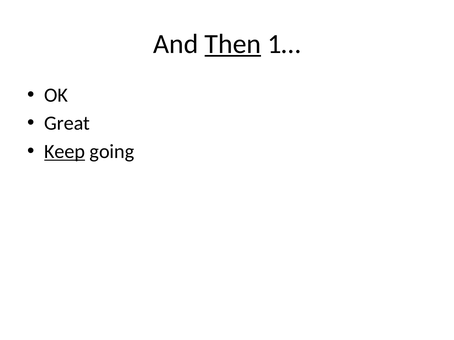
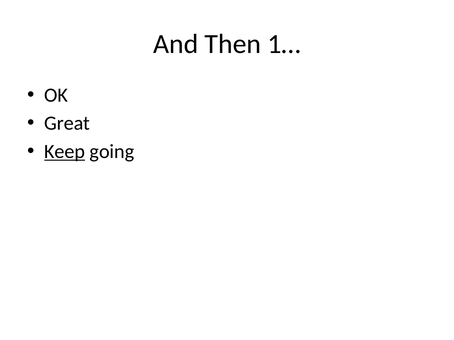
Then underline: present -> none (233, 44)
